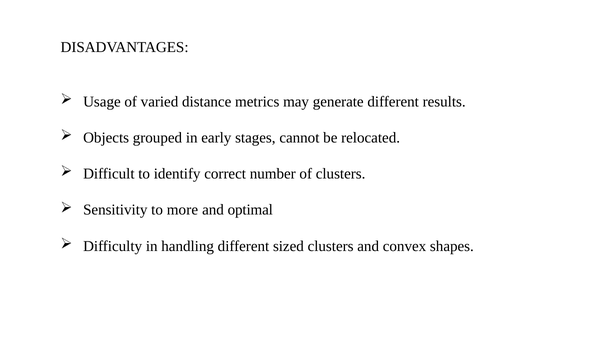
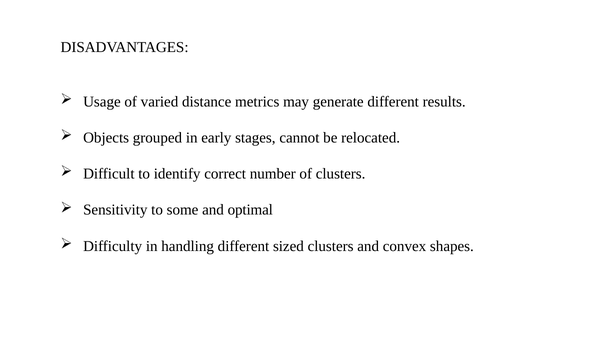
more: more -> some (183, 210)
